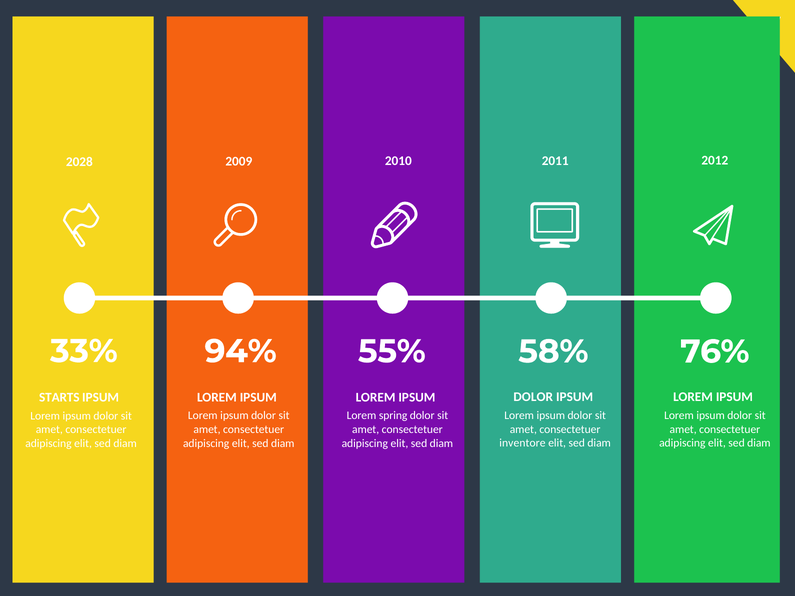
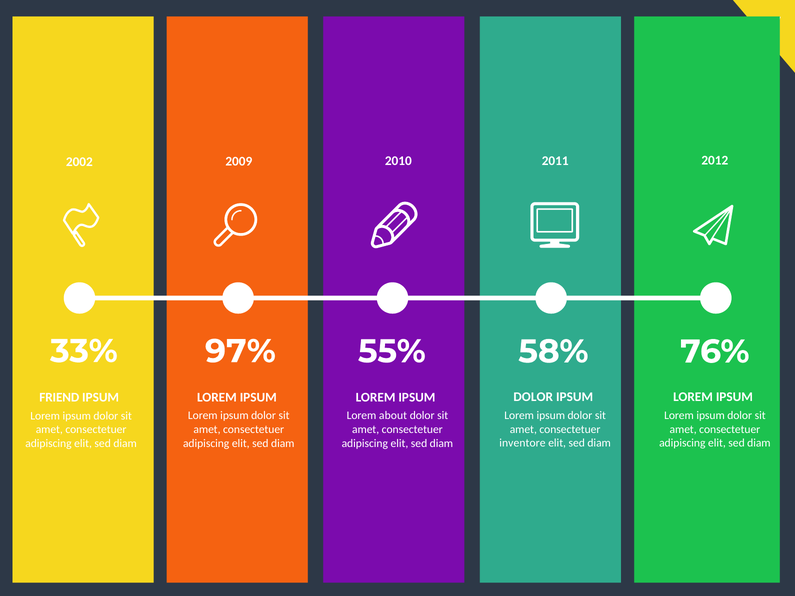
2028: 2028 -> 2002 (79, 162)
94%: 94% -> 97% (240, 351)
STARTS: STARTS -> FRIEND (59, 397)
spring: spring -> about (393, 416)
